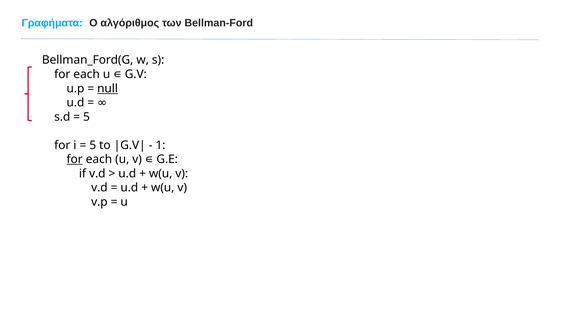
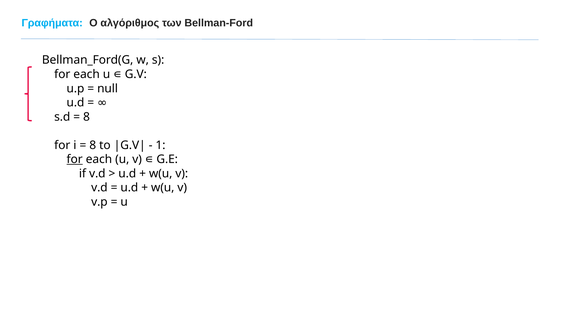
null underline: present -> none (108, 89)
5: 5 -> 8 (86, 117)
5: 5 -> 8 (93, 145)
